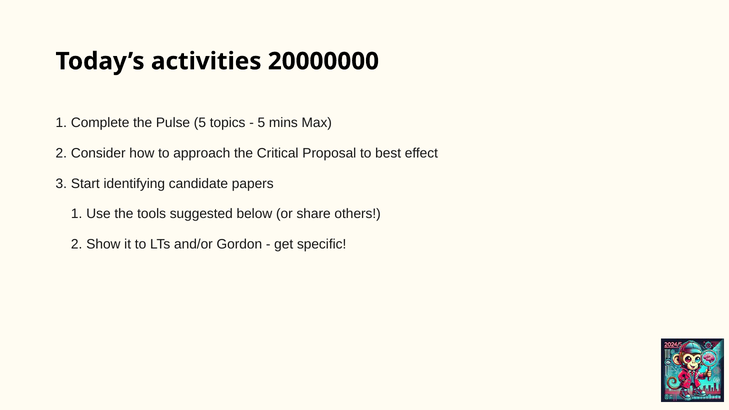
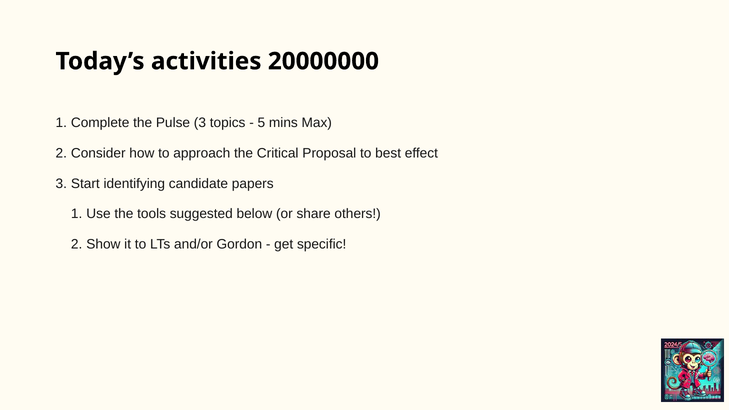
Pulse 5: 5 -> 3 (200, 123)
